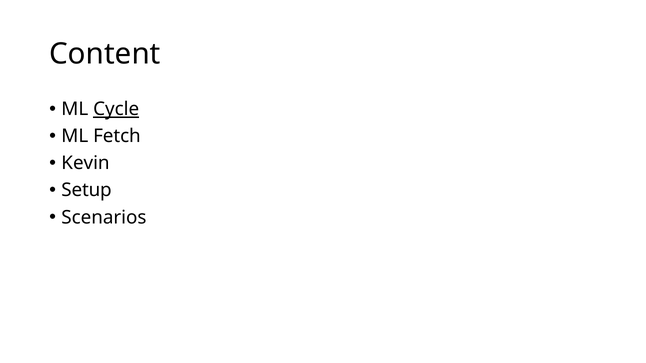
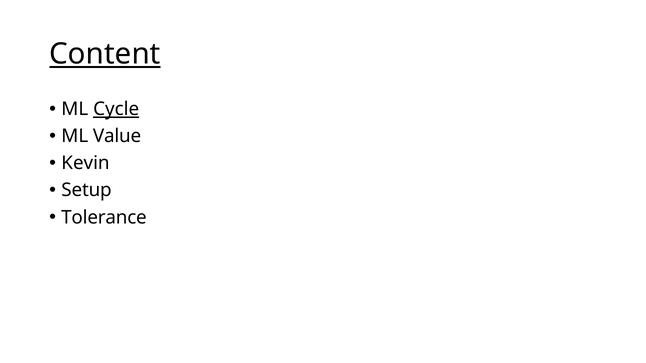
Content underline: none -> present (105, 54)
Fetch: Fetch -> Value (117, 136)
Scenarios: Scenarios -> Tolerance (104, 218)
